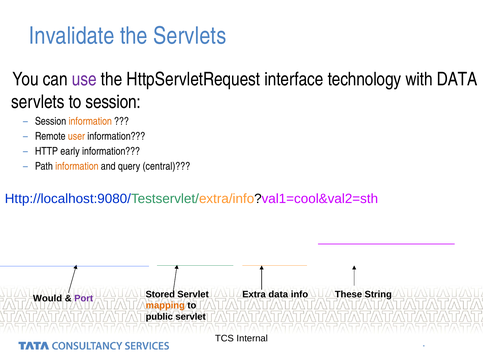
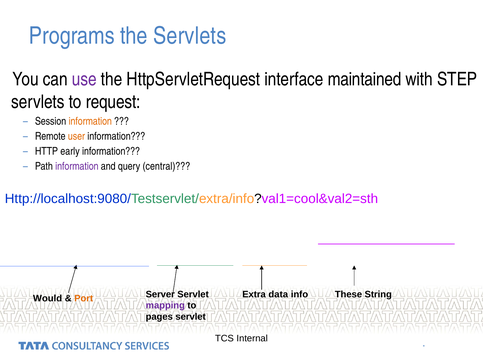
Invalidate: Invalidate -> Programs (72, 36)
technology: technology -> maintained (365, 79)
with DATA: DATA -> STEP (457, 79)
to session: session -> request (113, 102)
information colour: orange -> purple (77, 166)
Stored: Stored -> Server (160, 294)
Port colour: purple -> orange (84, 299)
mapping colour: orange -> purple (165, 306)
public: public -> pages (159, 317)
